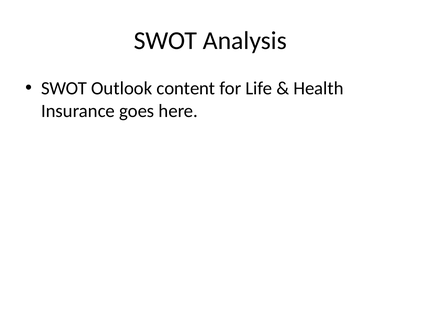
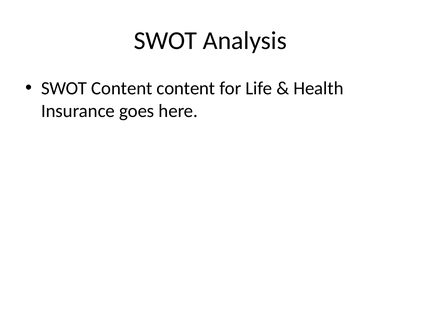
SWOT Outlook: Outlook -> Content (122, 88)
